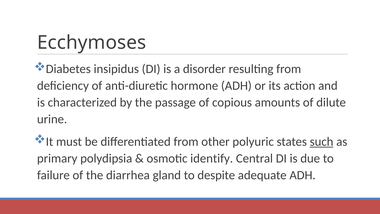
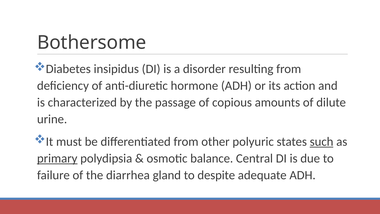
Ecchymoses: Ecchymoses -> Bothersome (92, 43)
primary underline: none -> present (57, 158)
identify: identify -> balance (212, 158)
